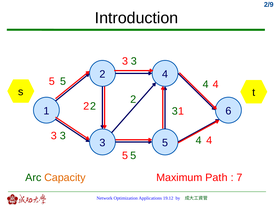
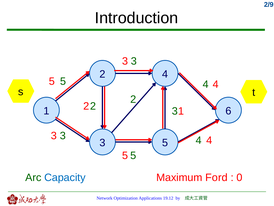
Capacity colour: orange -> blue (65, 177)
Path: Path -> Ford (216, 177)
7: 7 -> 0 (240, 177)
